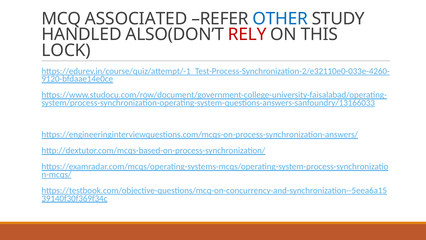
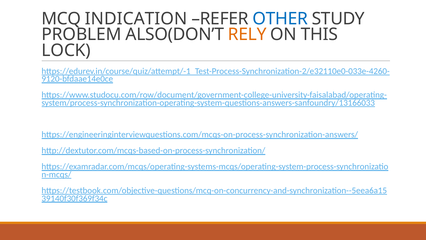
ASSOCIATED: ASSOCIATED -> INDICATION (136, 19)
HANDLED: HANDLED -> PROBLEM (82, 34)
RELY colour: red -> orange (247, 34)
